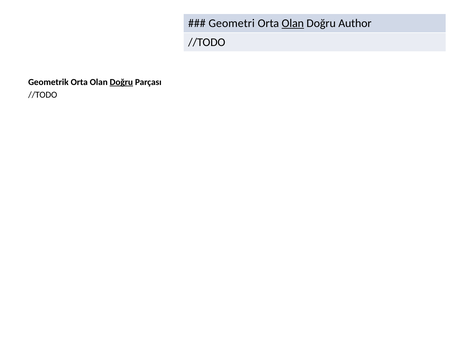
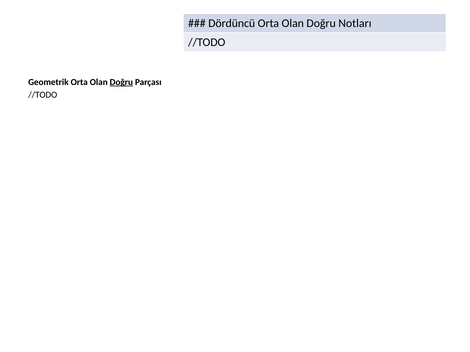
Geometri: Geometri -> Dördüncü (232, 23)
Olan underline: present -> none (293, 23)
Author: Author -> Notları (355, 23)
